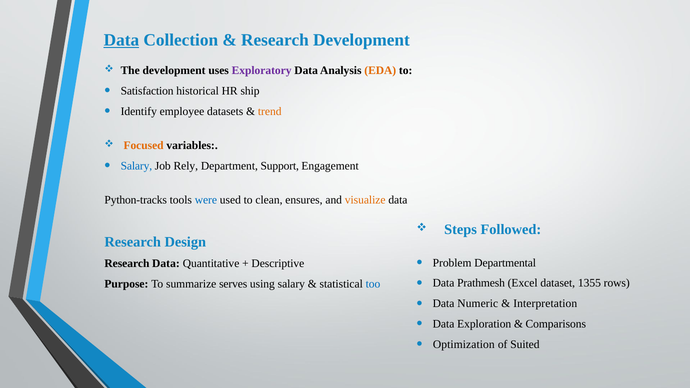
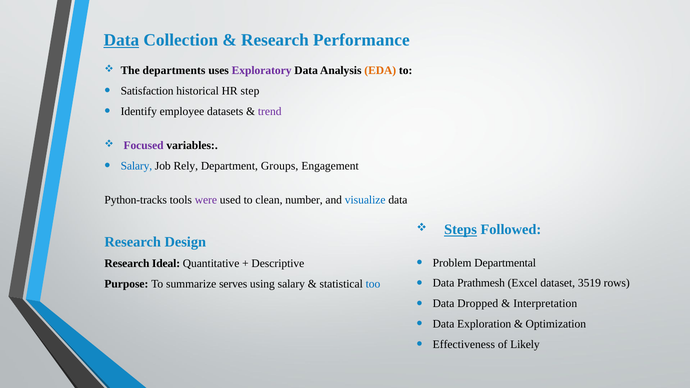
Research Development: Development -> Performance (361, 40)
The development: development -> departments (174, 71)
ship: ship -> step (250, 91)
trend colour: orange -> purple (270, 111)
Focused colour: orange -> purple (144, 146)
Support: Support -> Groups (280, 166)
were colour: blue -> purple (206, 200)
ensures: ensures -> number (304, 200)
visualize colour: orange -> blue (365, 200)
Steps underline: none -> present (461, 230)
Research Data: Data -> Ideal (166, 264)
1355: 1355 -> 3519 (589, 283)
Numeric: Numeric -> Dropped (478, 304)
Comparisons: Comparisons -> Optimization (556, 324)
Optimization: Optimization -> Effectiveness (464, 345)
Suited: Suited -> Likely (525, 345)
